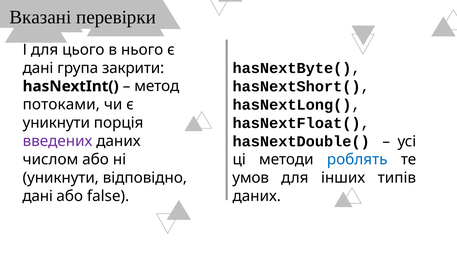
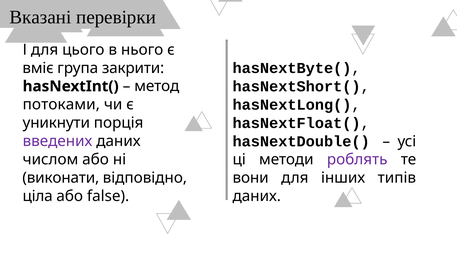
дані: дані -> вміє (38, 68)
роблять colour: blue -> purple (357, 160)
уникнути: уникнути -> виконати (61, 178)
умов: умов -> вони (251, 178)
дані: дані -> ціла (38, 196)
